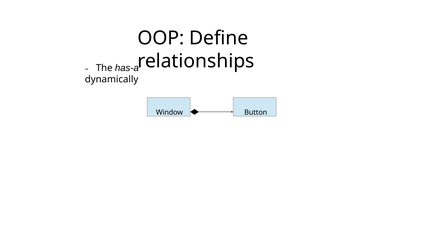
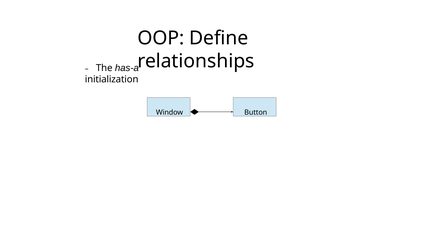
dynamically: dynamically -> initialization (112, 79)
